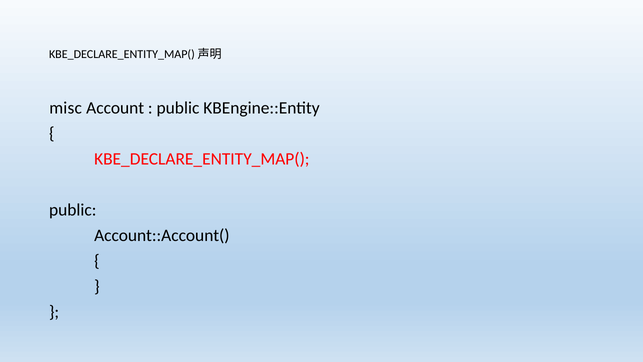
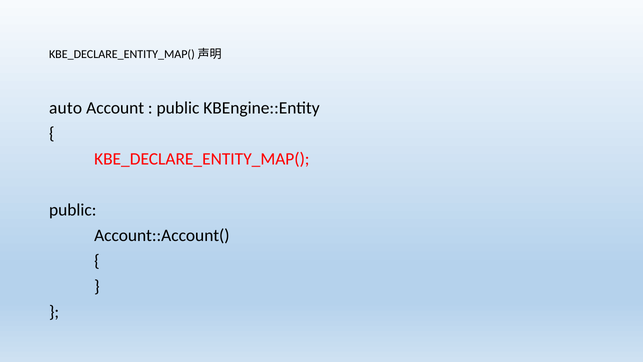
misc: misc -> auto (66, 108)
